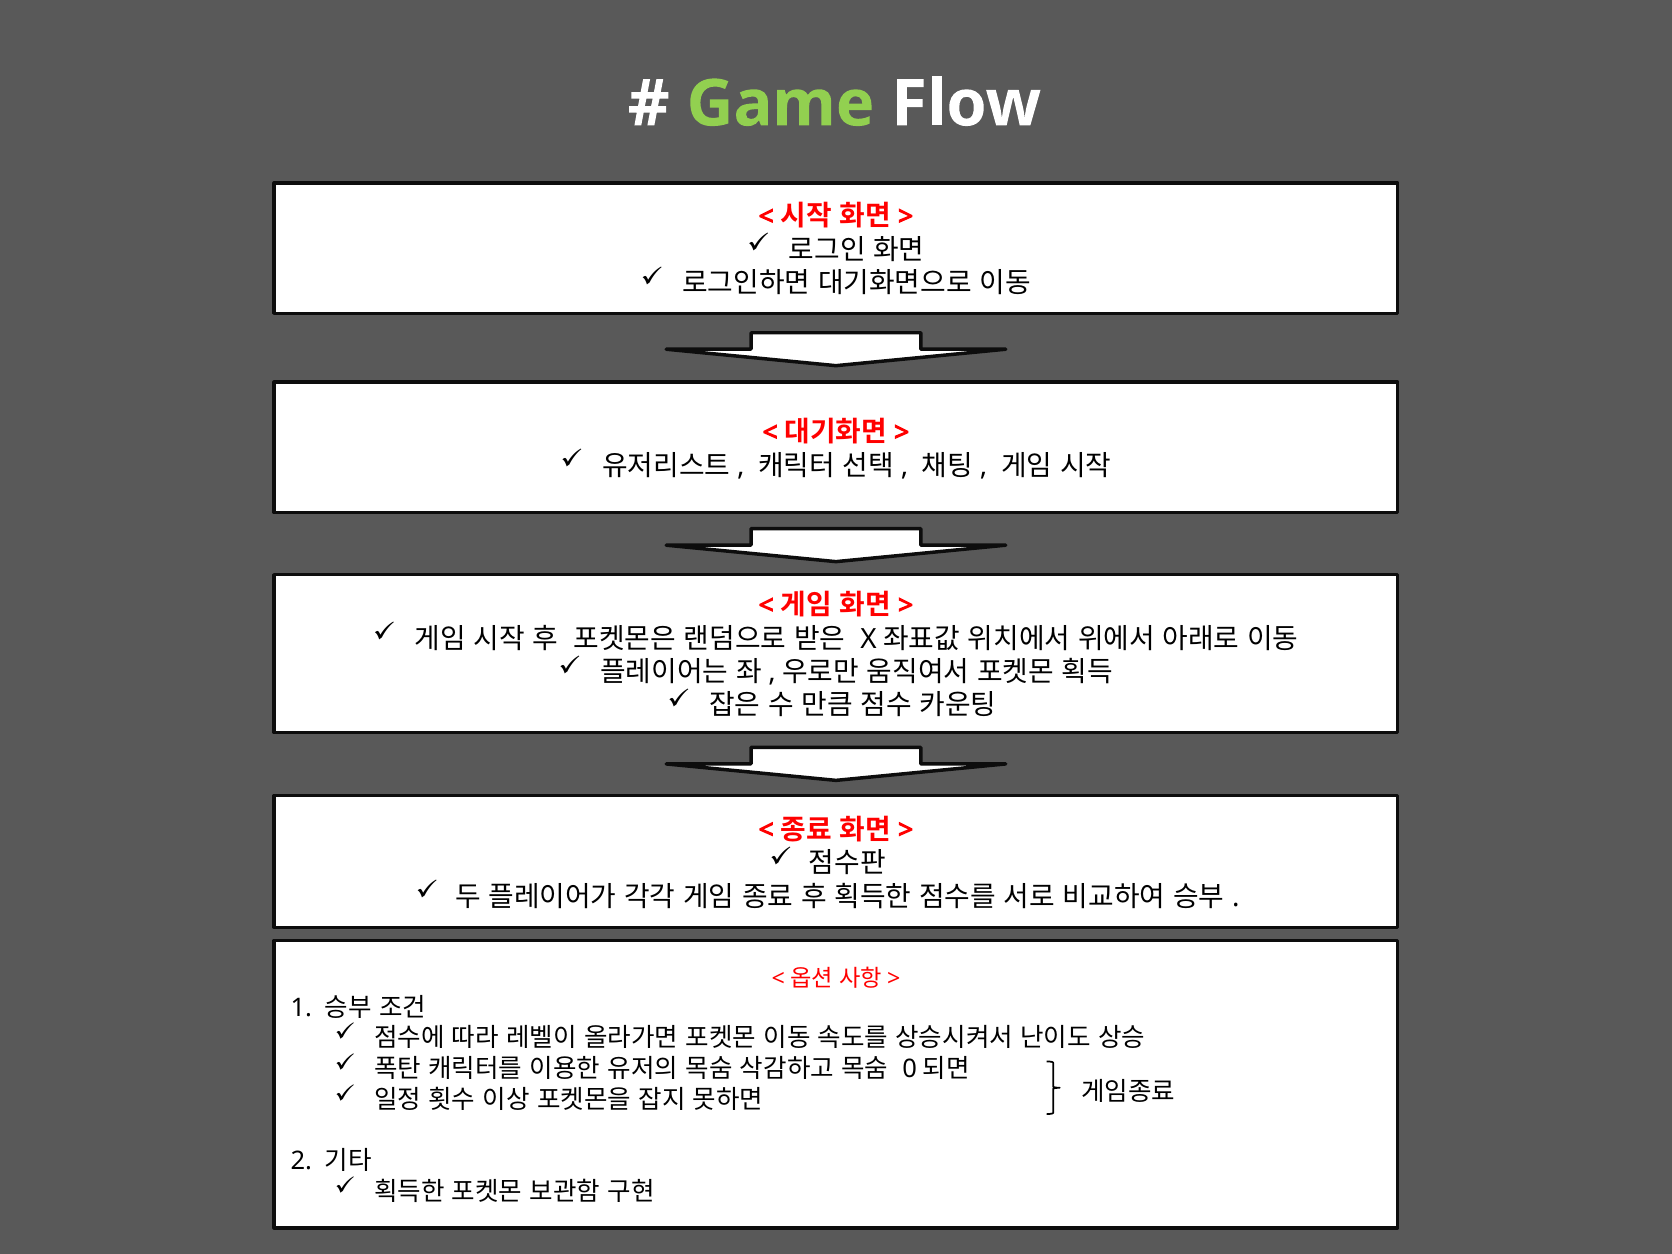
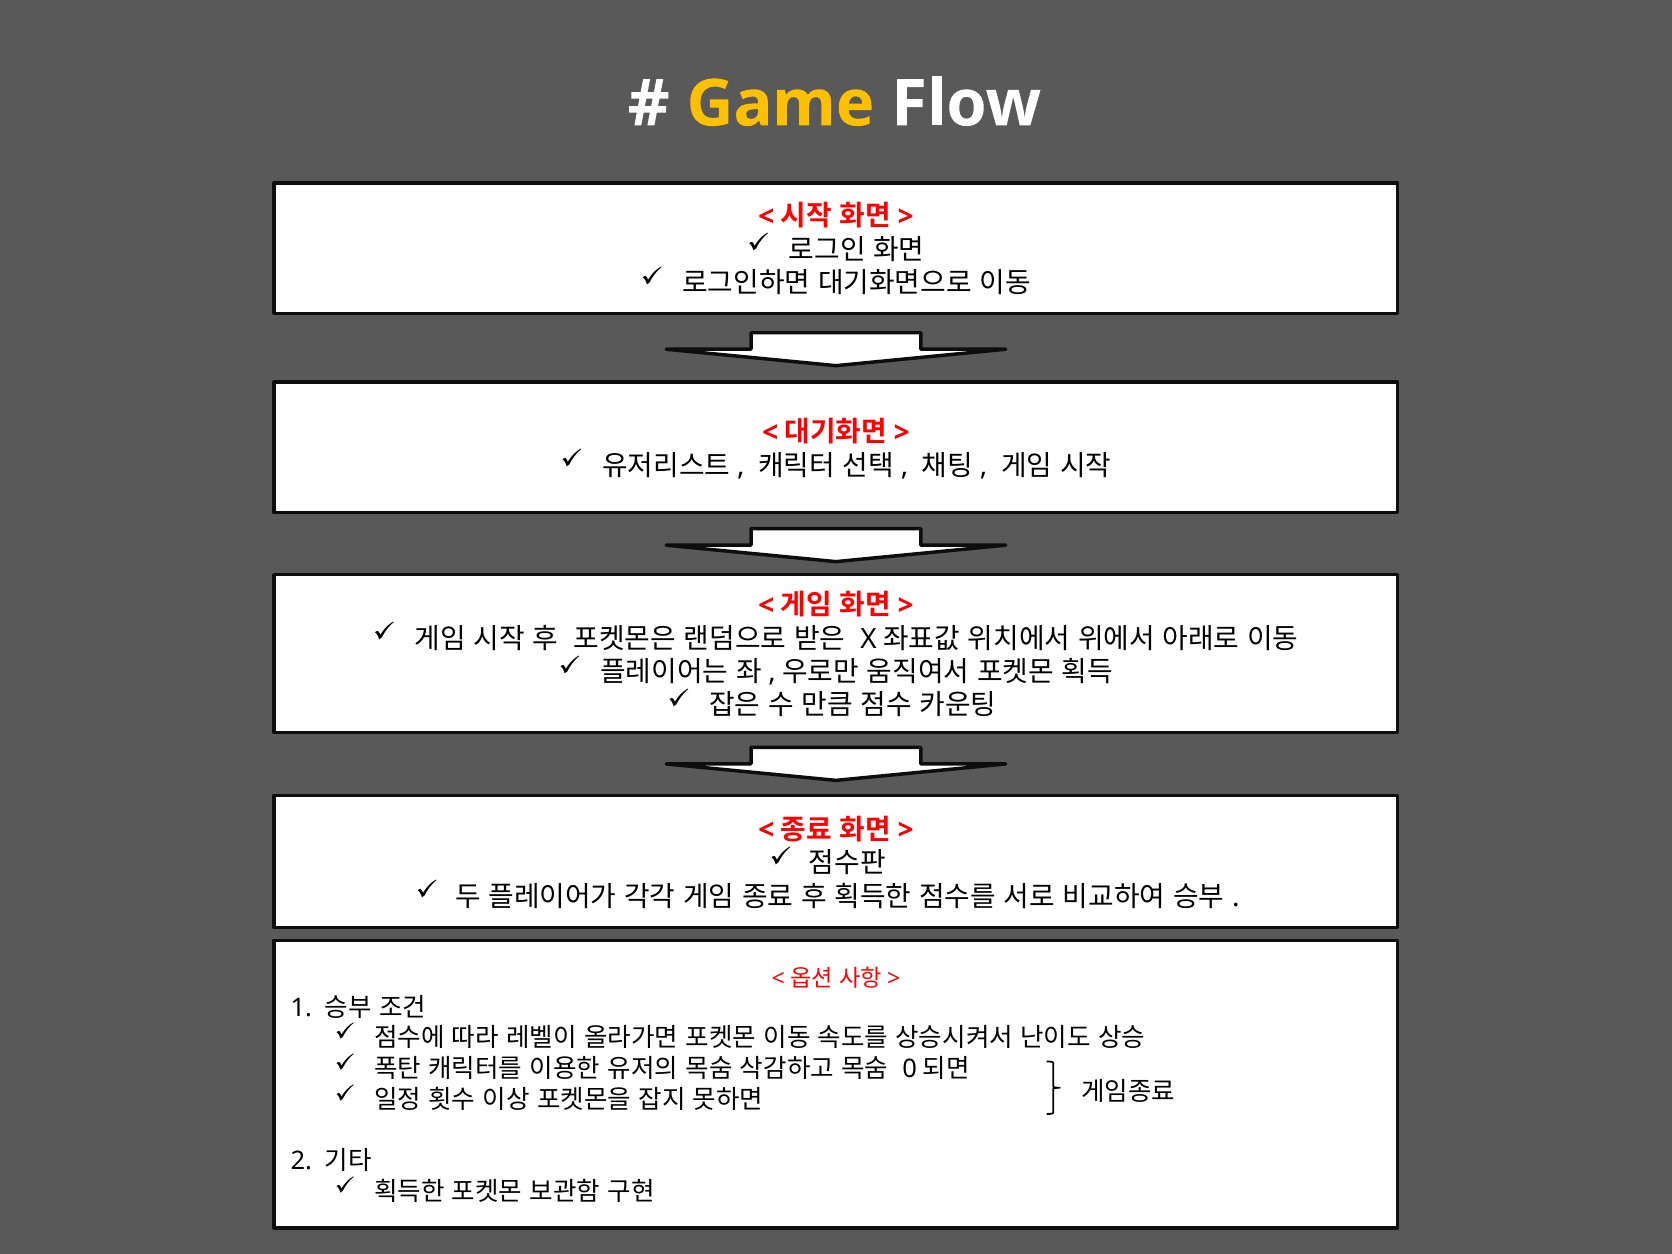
Game colour: light green -> yellow (781, 104)
